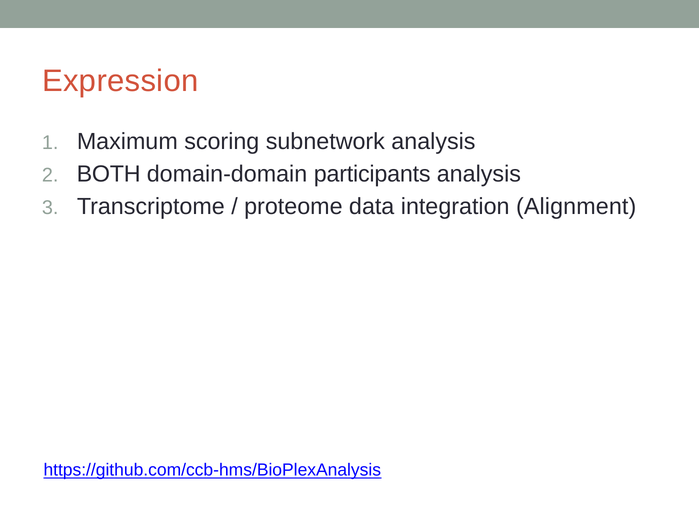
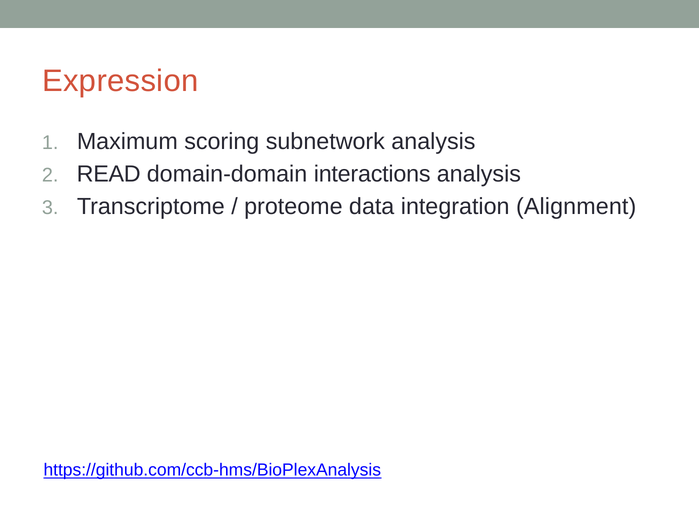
BOTH: BOTH -> READ (109, 174)
participants: participants -> interactions (372, 174)
